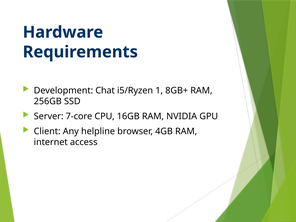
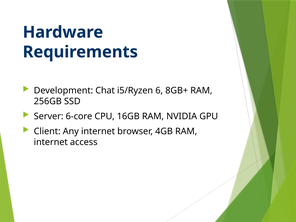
1: 1 -> 6 (159, 90)
7-core: 7-core -> 6-core (79, 116)
Any helpline: helpline -> internet (98, 131)
